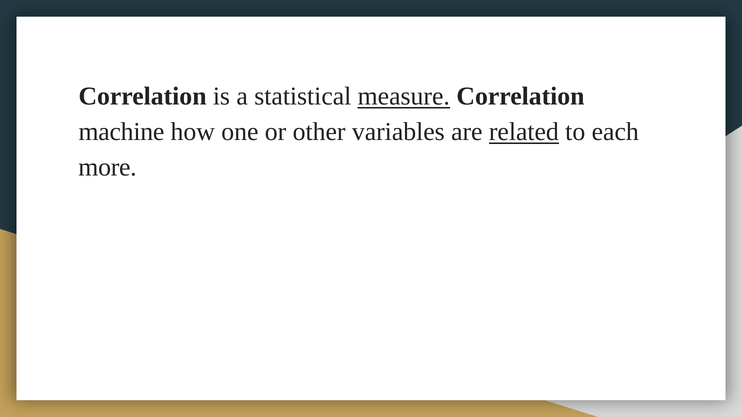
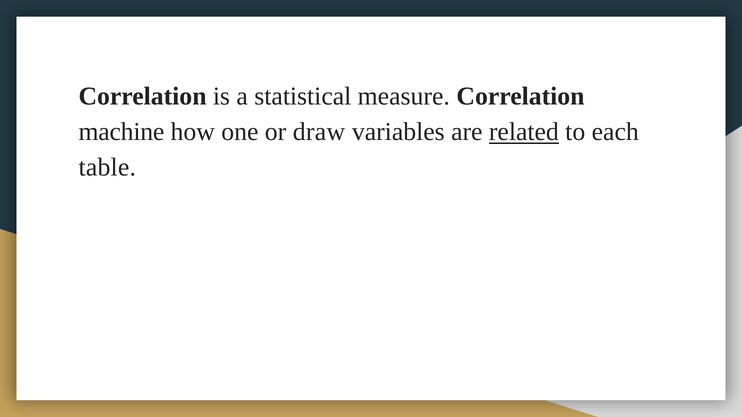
measure underline: present -> none (404, 97)
other: other -> draw (319, 132)
more: more -> table (107, 168)
